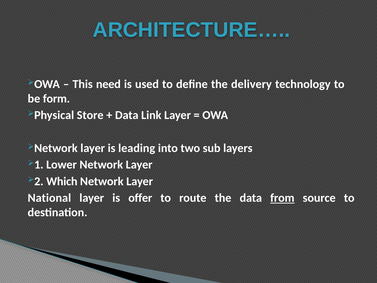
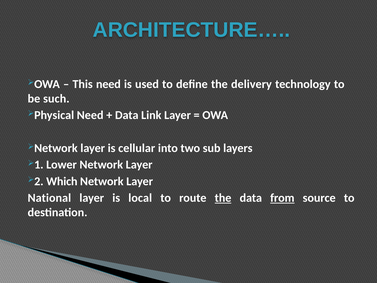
form: form -> such (56, 98)
Store: Store -> Need (90, 115)
leading: leading -> cellular (137, 148)
offer: offer -> local (140, 198)
the underline: none -> present (223, 198)
